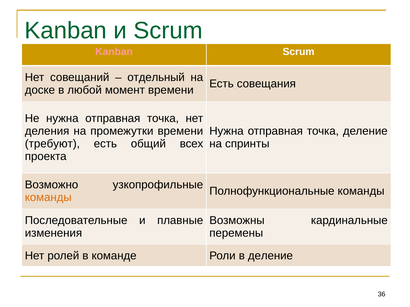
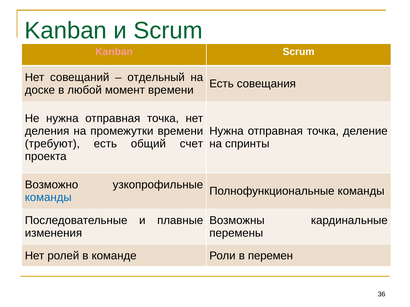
всех: всех -> счет (191, 144)
команды colour: orange -> blue (48, 198)
в деление: деление -> перемен (270, 256)
